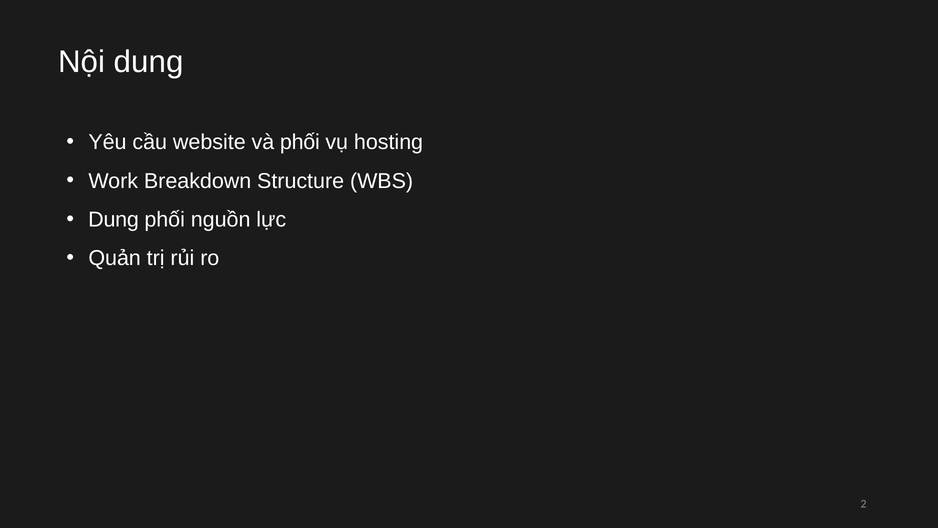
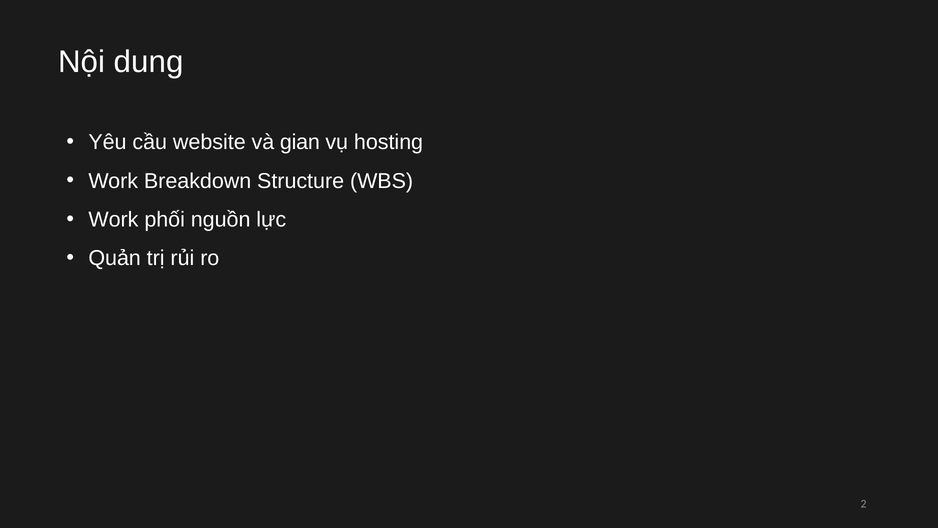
và phối: phối -> gian (300, 142)
Dung: Dung -> Work (113, 220)
